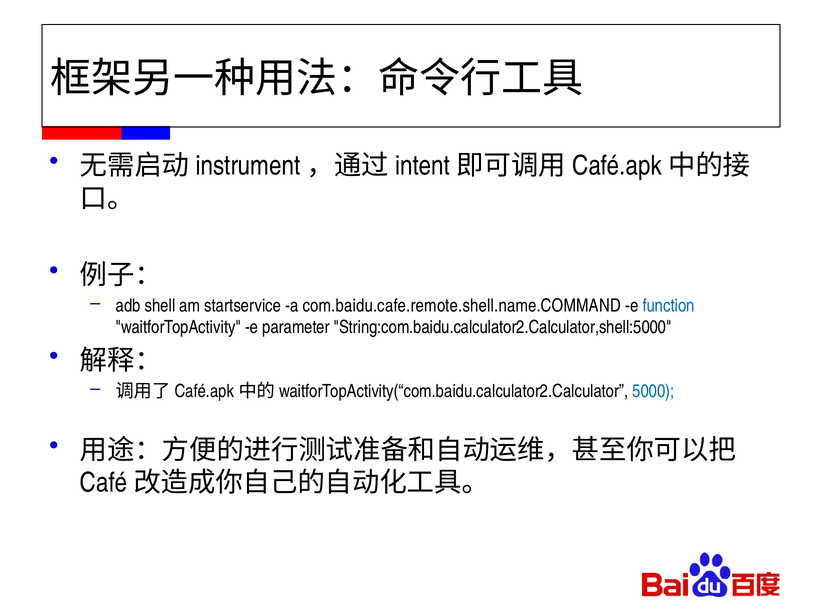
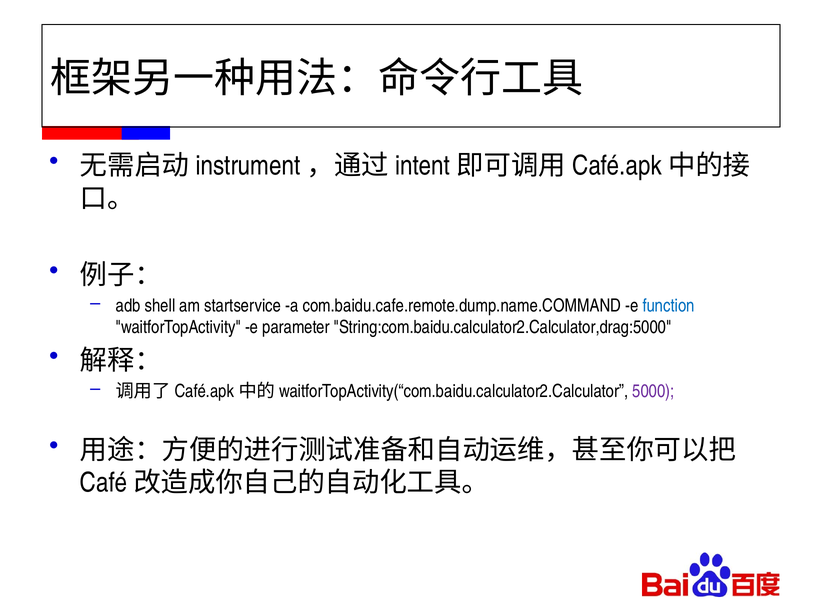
com.baidu.cafe.remote.shell.name.COMMAND: com.baidu.cafe.remote.shell.name.COMMAND -> com.baidu.cafe.remote.dump.name.COMMAND (462, 306)
String:com.baidu.calculator2.Calculator,shell:5000: String:com.baidu.calculator2.Calculator,shell:5000 -> String:com.baidu.calculator2.Calculator,drag:5000 (503, 327)
5000 colour: blue -> purple (653, 391)
